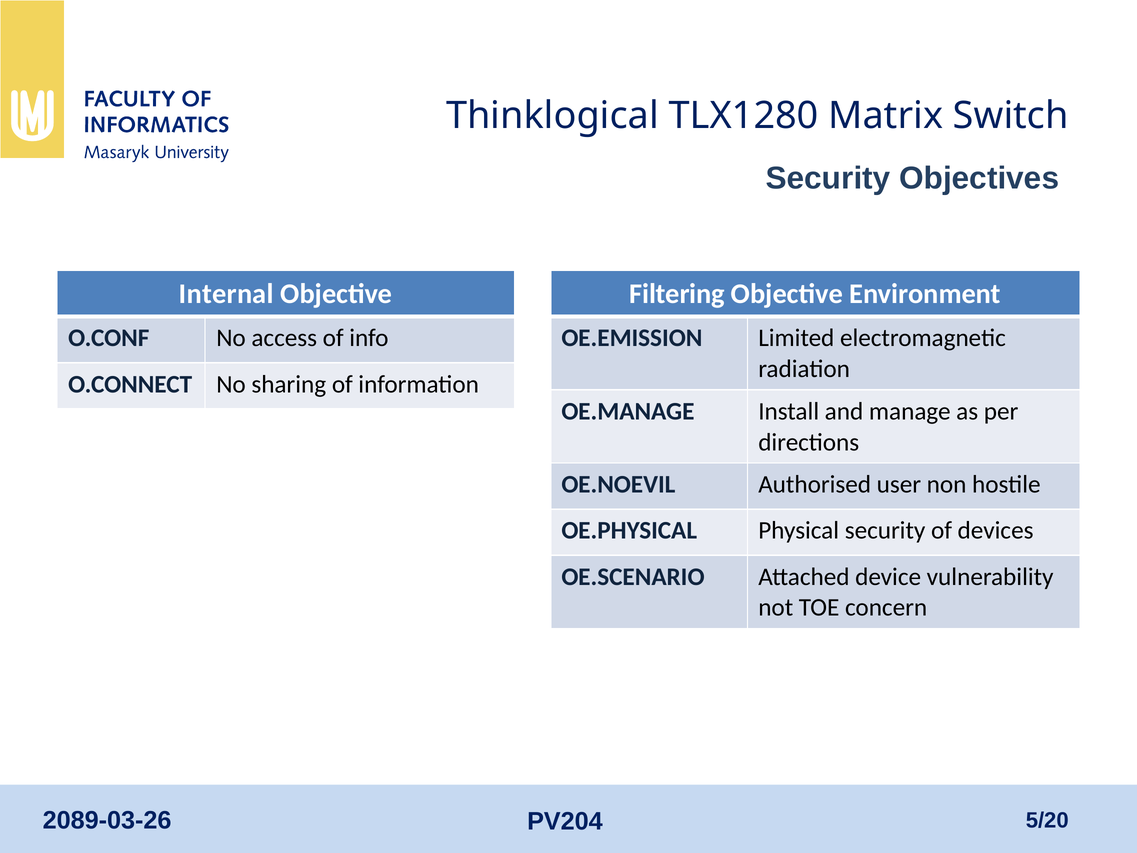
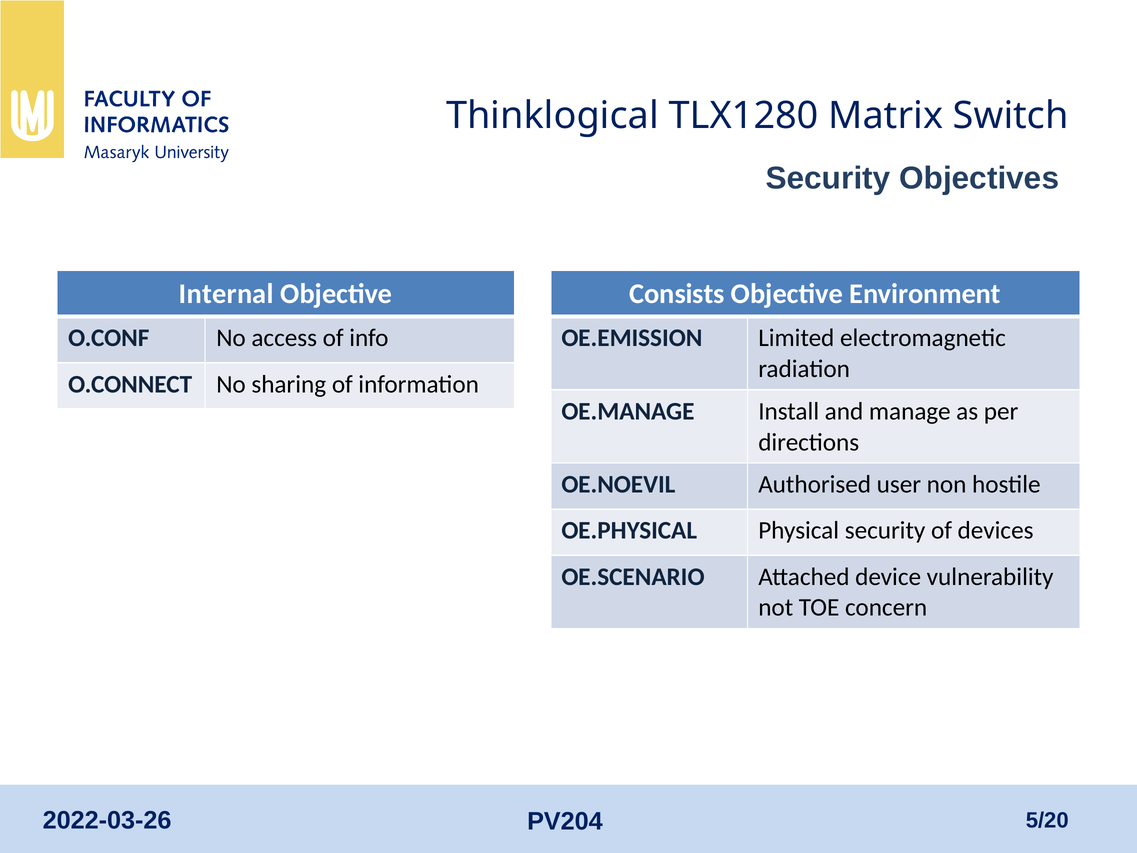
Filtering: Filtering -> Consists (677, 294)
2089-03-26: 2089-03-26 -> 2022-03-26 (107, 820)
